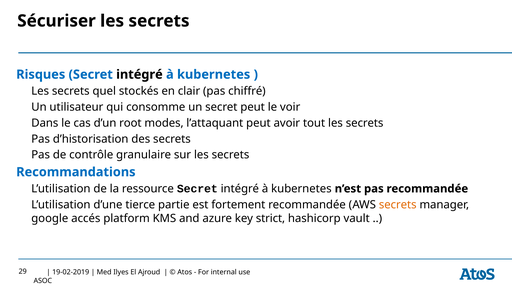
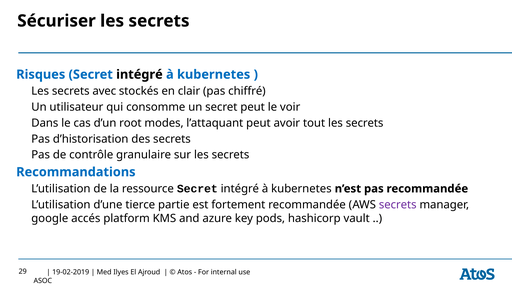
quel: quel -> avec (104, 91)
secrets colour: orange -> purple (398, 205)
strict: strict -> pods (270, 218)
